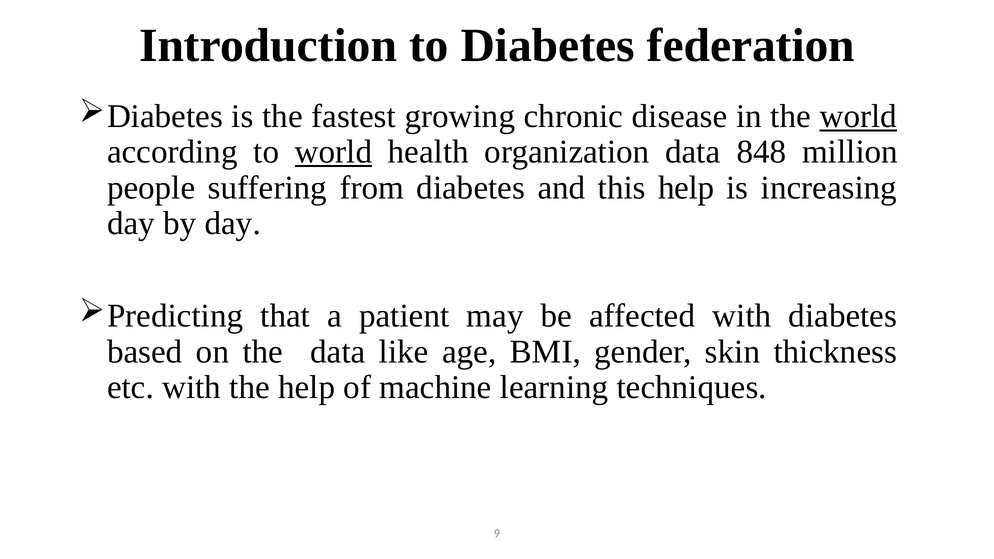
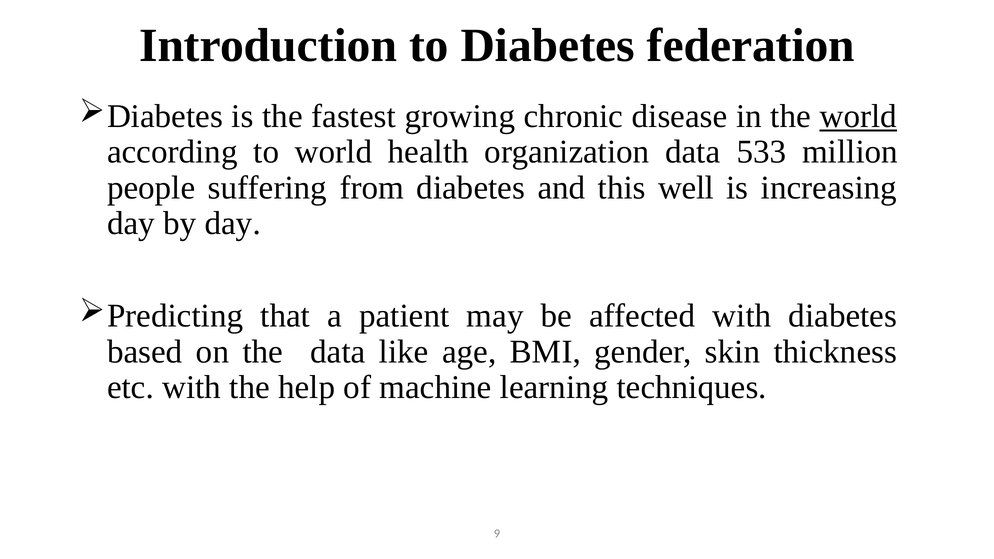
world underline: present -> none (333, 152)
848: 848 -> 533 (762, 152)
this help: help -> well (686, 188)
